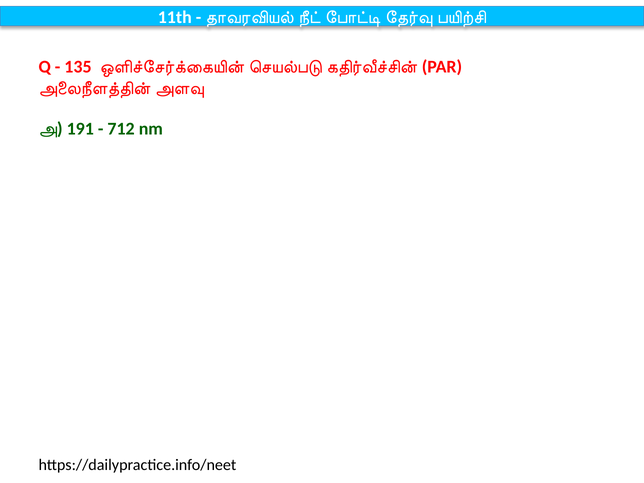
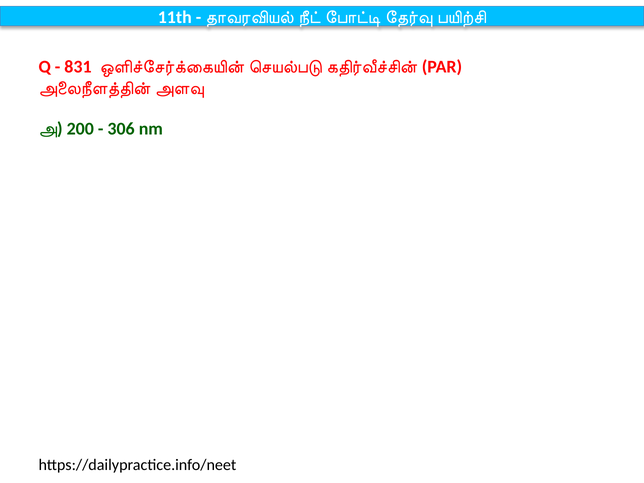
135: 135 -> 831 (78, 67)
191: 191 -> 200 (80, 129)
712: 712 -> 306 (121, 129)
